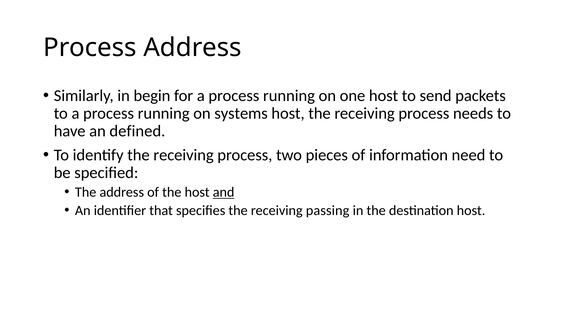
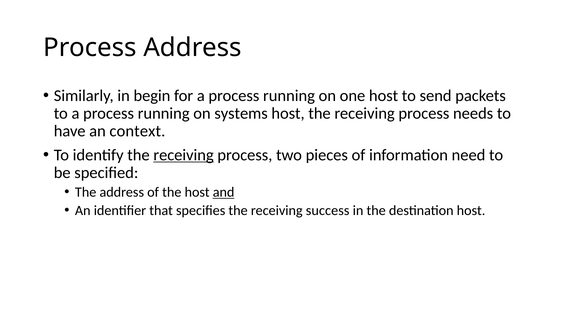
defined: defined -> context (137, 131)
receiving underline: none -> present (184, 155)
passing: passing -> success (328, 211)
